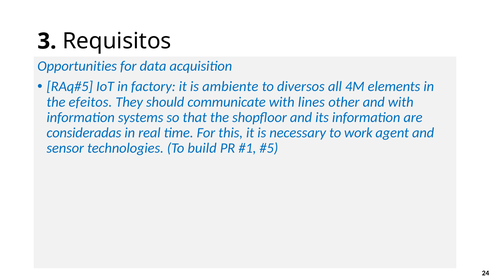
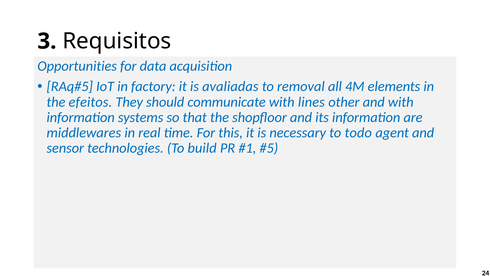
ambiente: ambiente -> avaliadas (230, 86)
diversos: diversos -> removal (301, 86)
consideradas: consideradas -> middlewares (84, 133)
work: work -> todo (358, 133)
